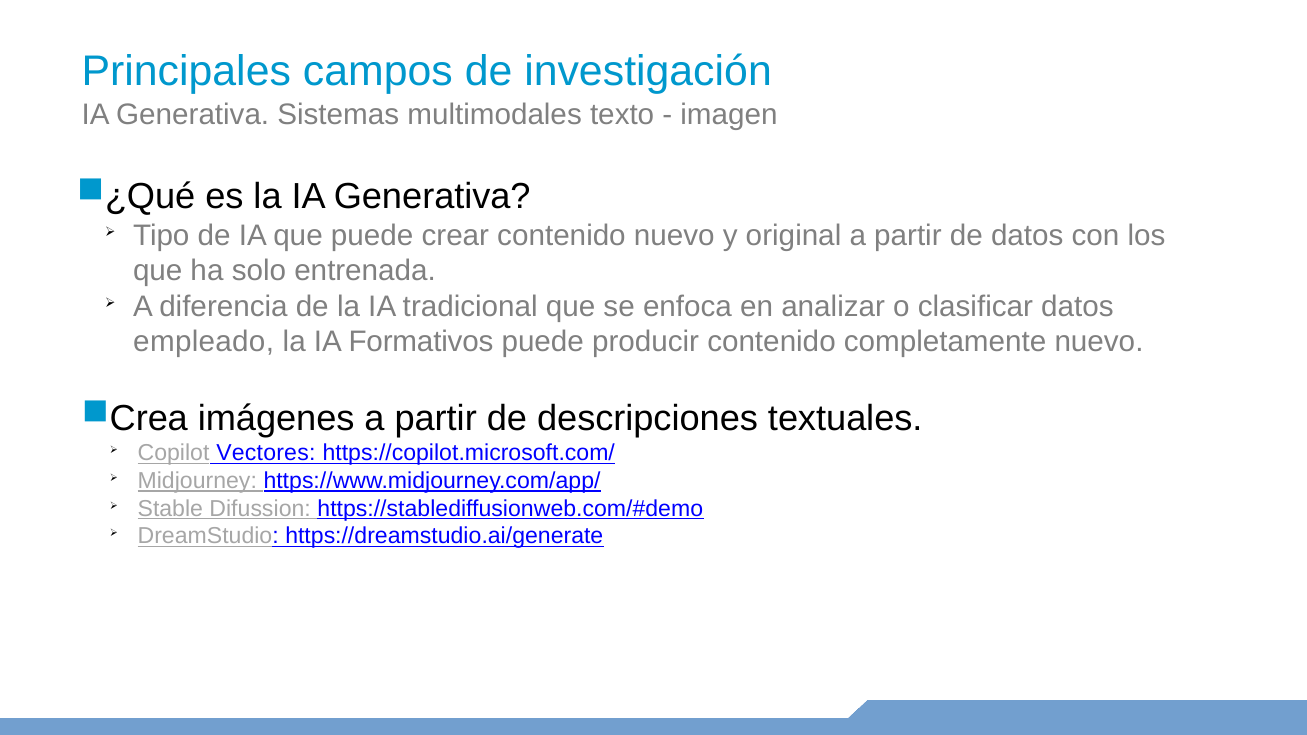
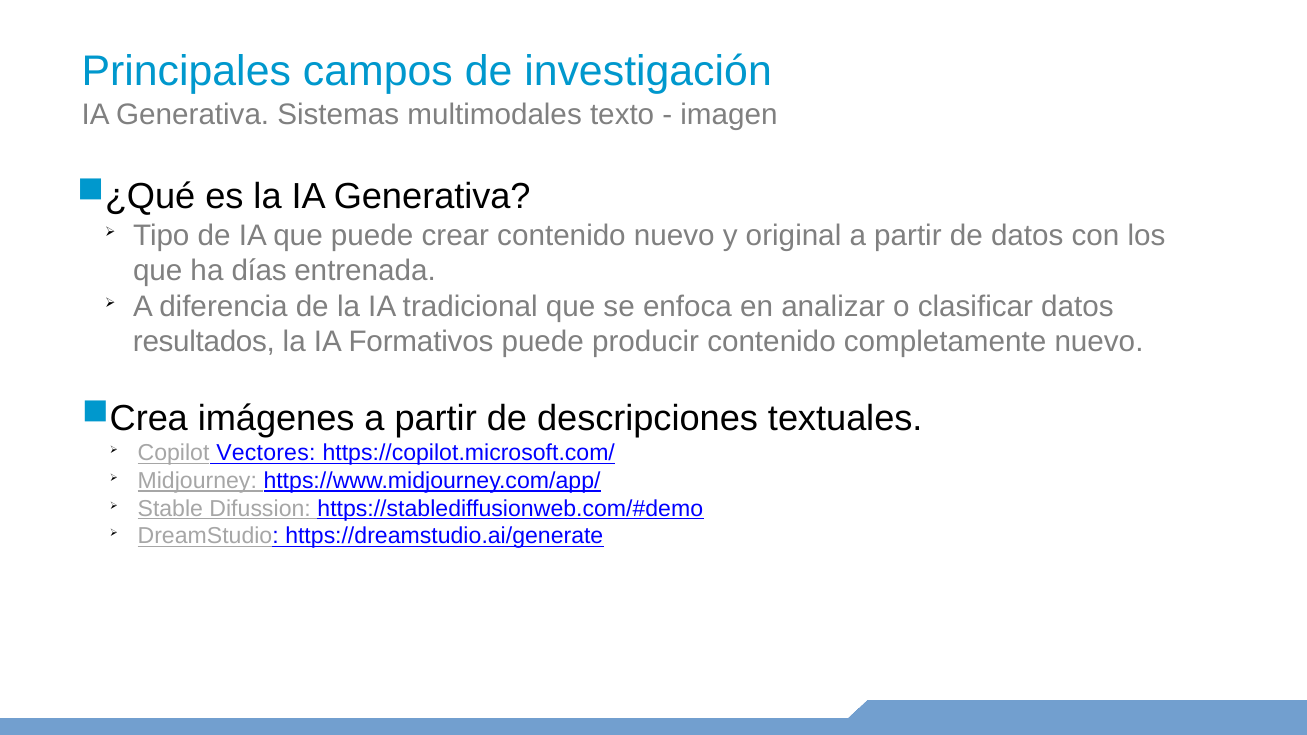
solo: solo -> días (259, 271)
empleado: empleado -> resultados (204, 342)
